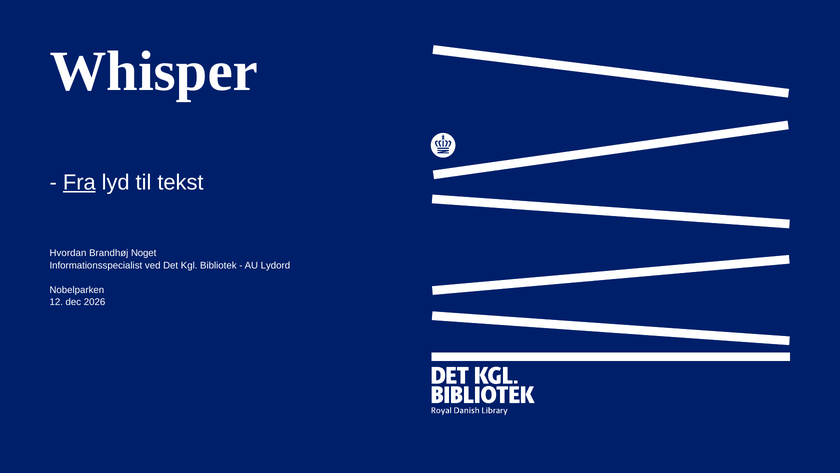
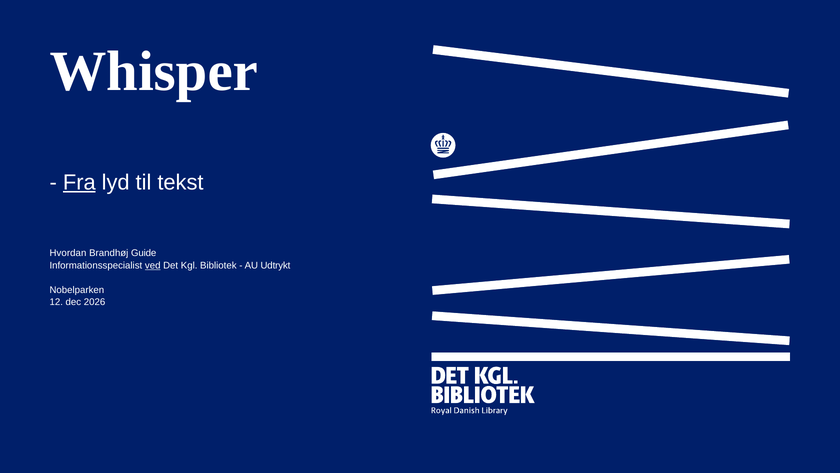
Noget: Noget -> Guide (144, 253)
ved underline: none -> present (153, 265)
Lydord: Lydord -> Udtrykt (275, 265)
